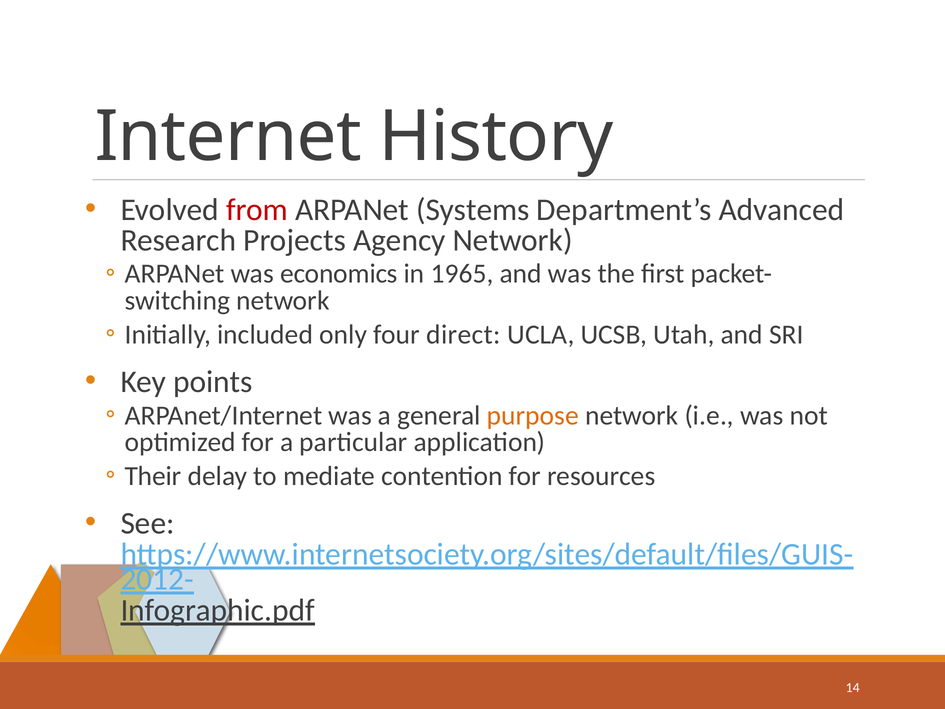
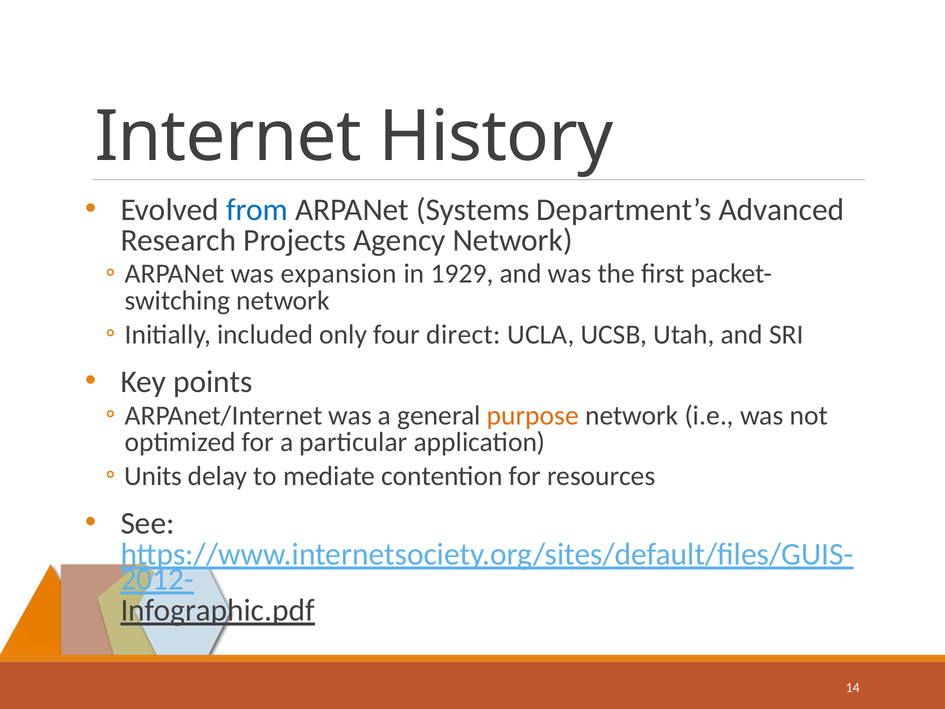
from colour: red -> blue (257, 210)
economics: economics -> expansion (339, 274)
1965: 1965 -> 1929 (462, 274)
Their: Their -> Units (153, 476)
